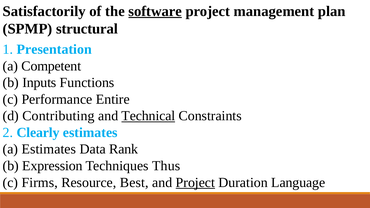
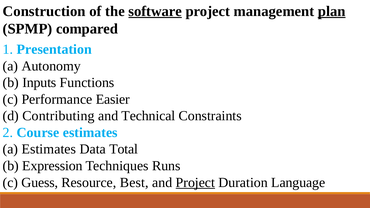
Satisfactorily: Satisfactorily -> Construction (44, 11)
plan underline: none -> present (332, 11)
structural: structural -> compared (87, 29)
Competent: Competent -> Autonomy (51, 66)
Entire: Entire -> Easier (113, 99)
Technical underline: present -> none (148, 116)
Clearly: Clearly -> Course (38, 133)
Rank: Rank -> Total (124, 149)
Thus: Thus -> Runs (166, 166)
Firms: Firms -> Guess (40, 183)
